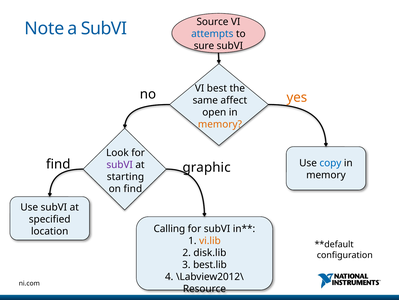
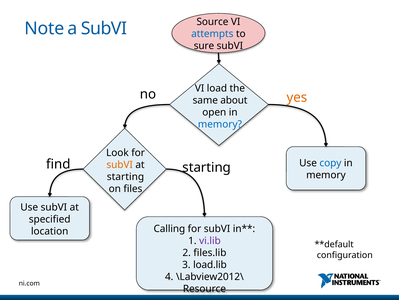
best: best -> load (217, 88)
affect: affect -> about (234, 100)
memory colour: orange -> blue (220, 124)
find graphic: graphic -> starting (207, 167)
subVI colour: purple -> orange (120, 164)
on find: find -> files (133, 188)
vi.lib colour: orange -> purple (210, 240)
disk.lib: disk.lib -> files.lib (210, 252)
best.lib: best.lib -> load.lib (210, 264)
